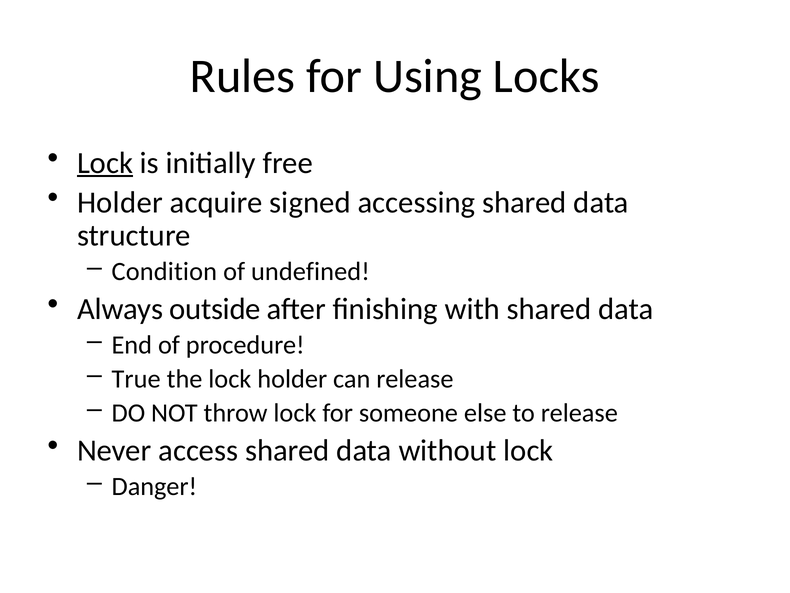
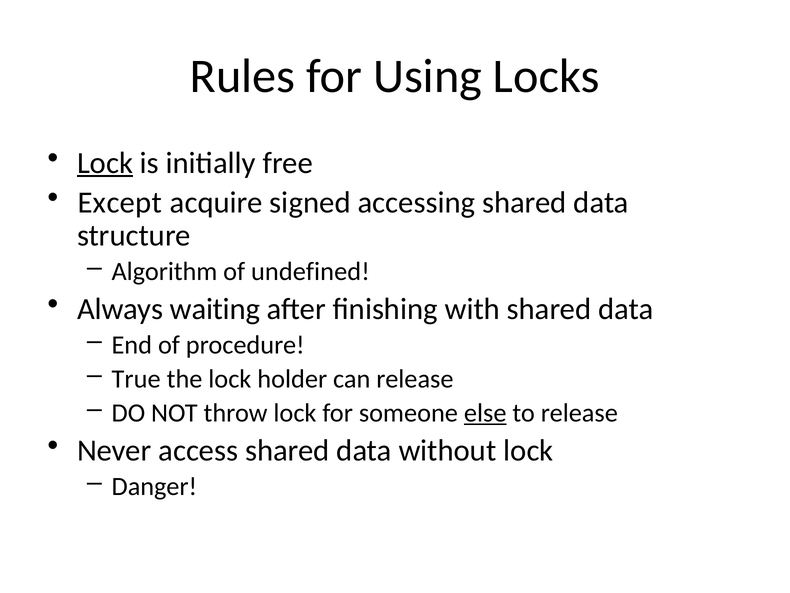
Holder: Holder -> Except (120, 202)
Condition: Condition -> Algorithm (164, 271)
outside: outside -> waiting (215, 309)
else underline: none -> present (485, 413)
